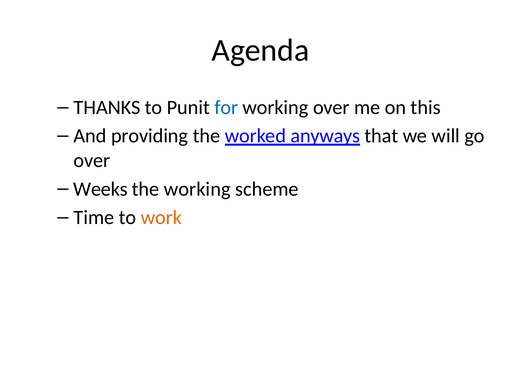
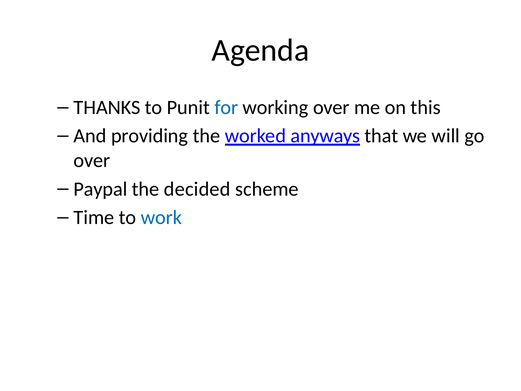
Weeks: Weeks -> Paypal (100, 189)
the working: working -> decided (197, 189)
work colour: orange -> blue (161, 217)
